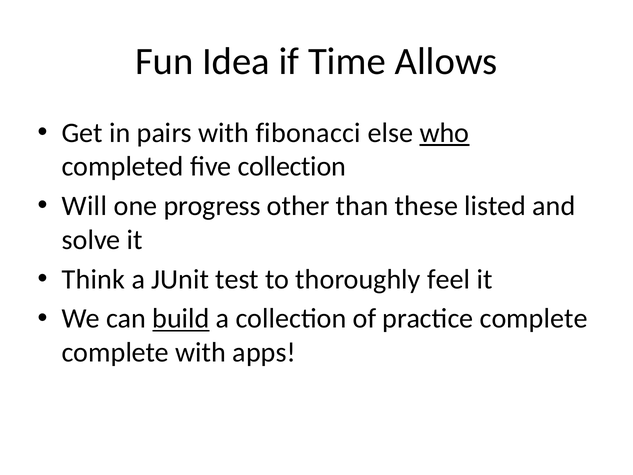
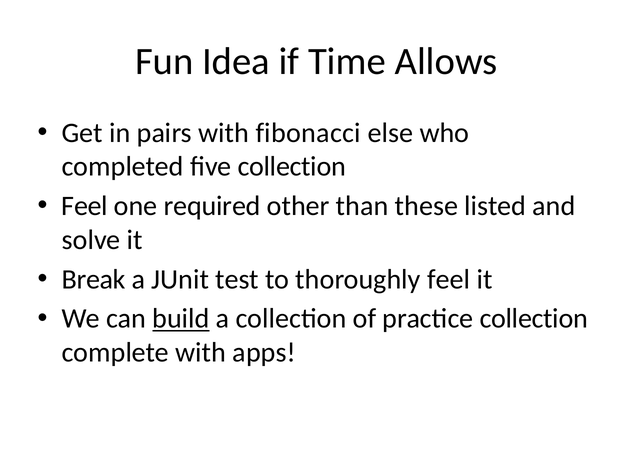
who underline: present -> none (444, 133)
Will: Will -> Feel (85, 206)
progress: progress -> required (212, 206)
Think: Think -> Break (94, 279)
practice complete: complete -> collection (534, 319)
